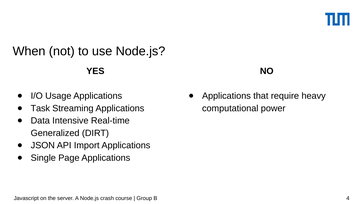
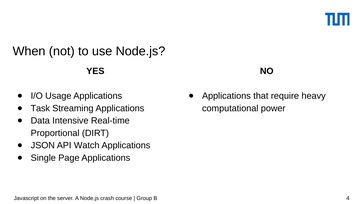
Generalized: Generalized -> Proportional (55, 133)
Import: Import -> Watch (87, 145)
